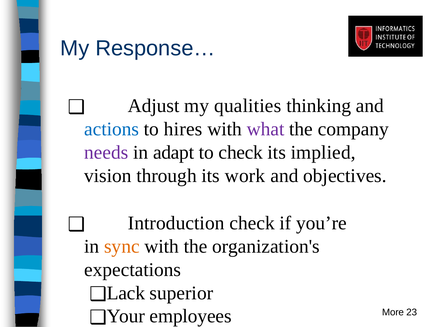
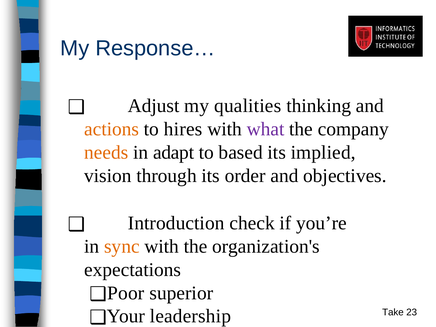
actions colour: blue -> orange (112, 129)
needs colour: purple -> orange (106, 152)
to check: check -> based (241, 152)
work: work -> order (245, 176)
Lack: Lack -> Poor (126, 293)
More: More -> Take (393, 312)
employees: employees -> leadership (190, 316)
